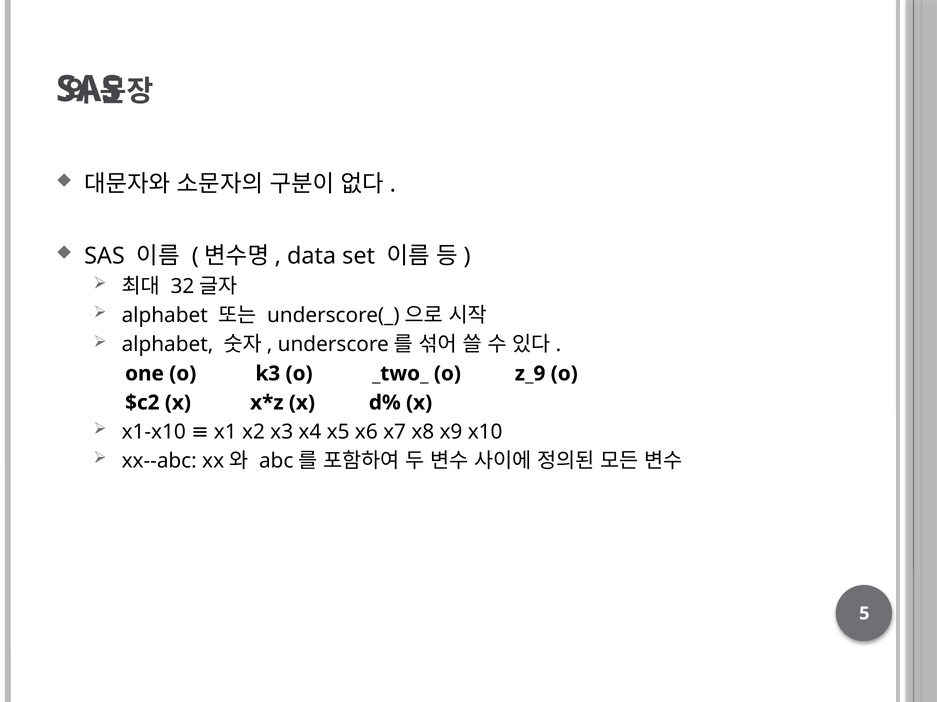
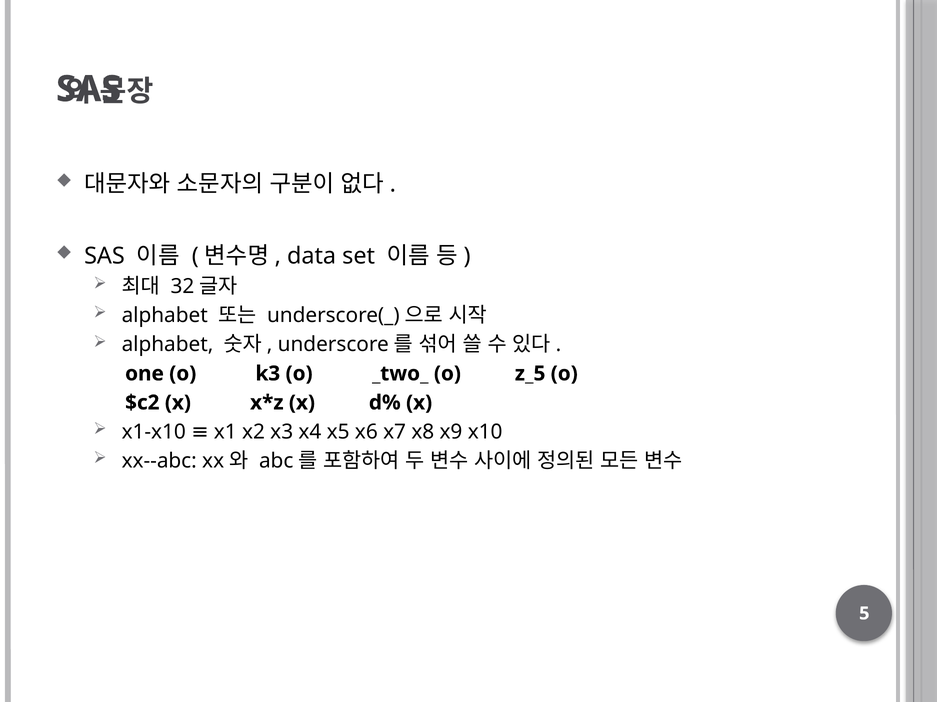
z_9: z_9 -> z_5 (530, 374)
